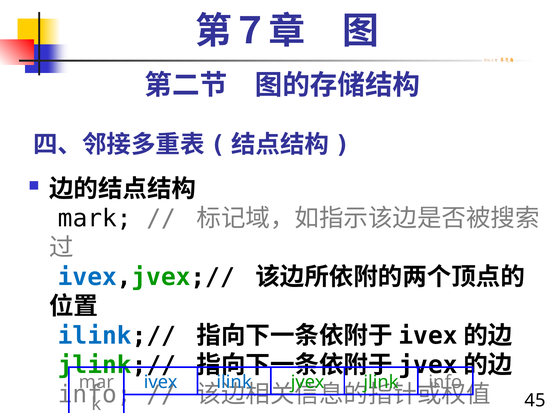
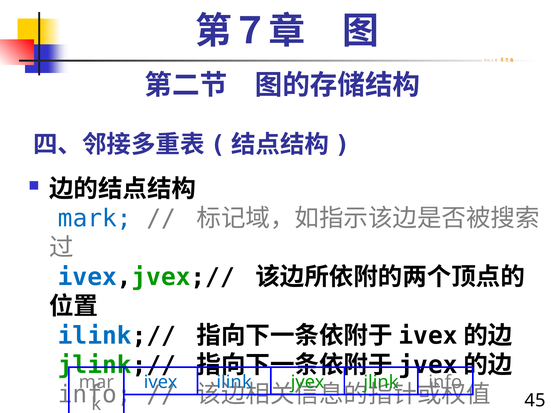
mark colour: black -> blue (95, 218)
